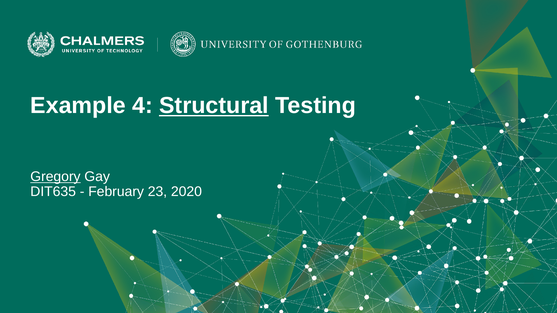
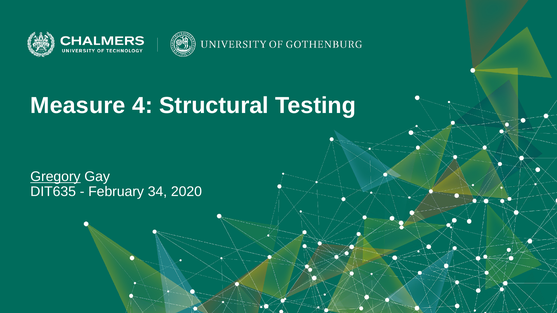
Example: Example -> Measure (78, 106)
Structural underline: present -> none (214, 106)
23: 23 -> 34 (157, 192)
